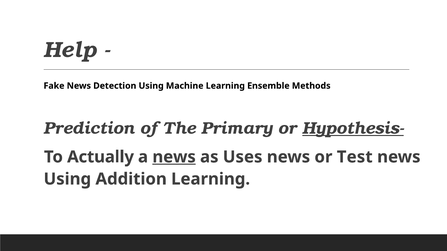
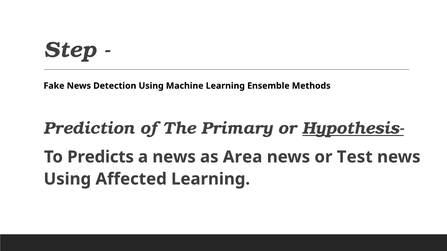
Help: Help -> Step (70, 50)
Actually: Actually -> Predicts (101, 157)
news underline: present -> none (174, 157)
Uses: Uses -> Area (243, 157)
Addition: Addition -> Affected (131, 179)
